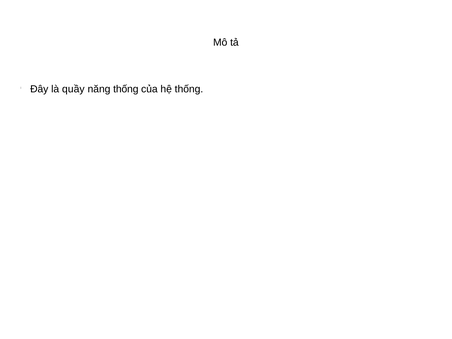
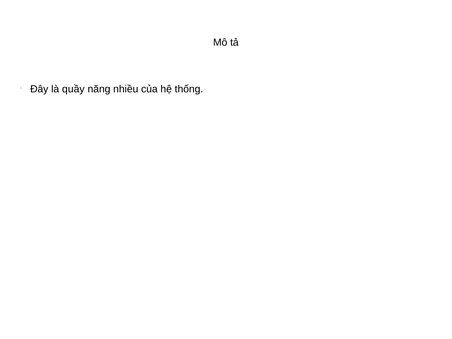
năng thống: thống -> nhiều (126, 89)
